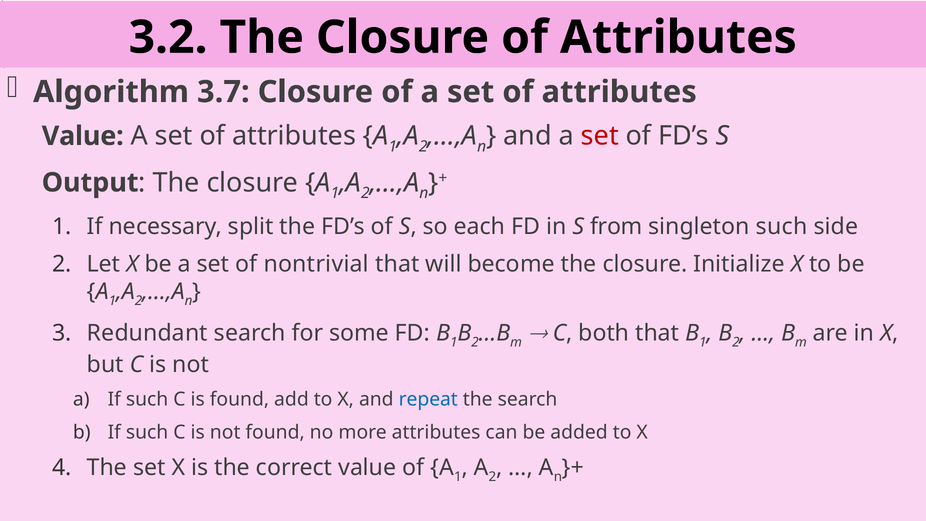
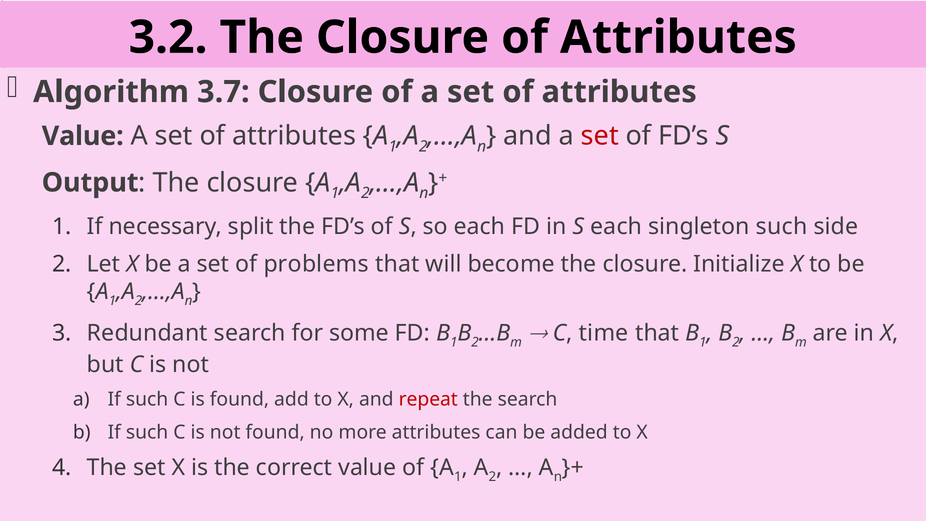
S from: from -> each (616, 227)
nontrivial: nontrivial -> problems (316, 264)
both: both -> time (604, 333)
repeat colour: blue -> red (428, 399)
